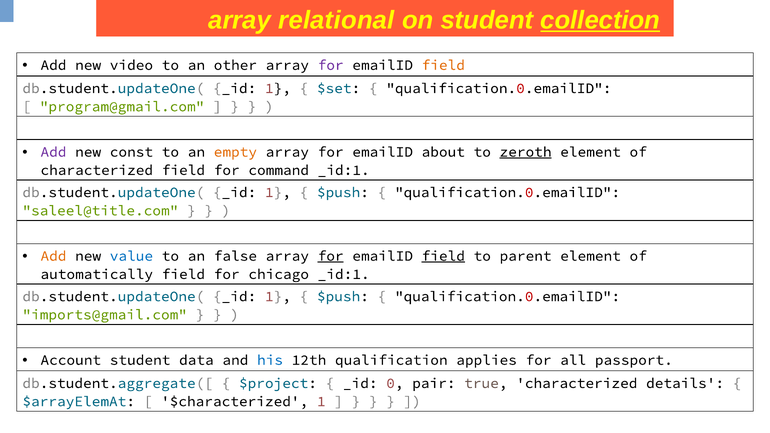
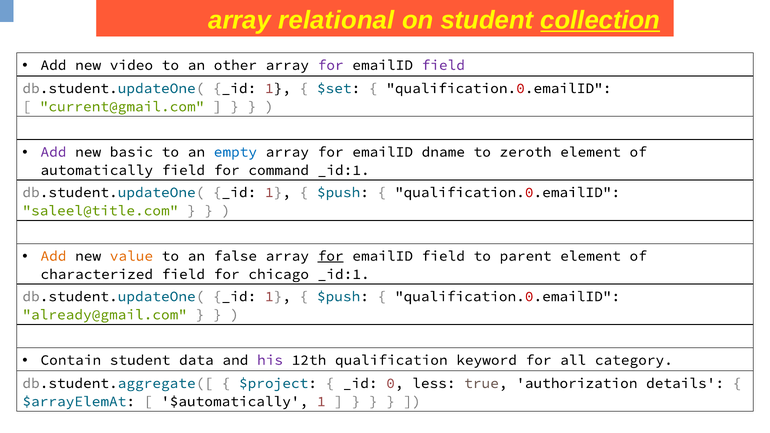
field colour: orange -> purple (443, 65)
program@gmail.com: program@gmail.com -> current@gmail.com (122, 107)
const: const -> basic (131, 152)
empty colour: orange -> blue (235, 152)
about: about -> dname (443, 152)
zeroth underline: present -> none (526, 152)
characterized: characterized -> automatically (97, 170)
value colour: blue -> orange (131, 256)
field underline: present -> none (443, 256)
automatically: automatically -> characterized (97, 274)
imports@gmail.com: imports@gmail.com -> already@gmail.com (105, 315)
Account: Account -> Contain (71, 360)
his colour: blue -> purple (270, 360)
applies: applies -> keyword (487, 360)
passport: passport -> category (634, 360)
pair: pair -> less (434, 383)
true characterized: characterized -> authorization (577, 383)
$characterized: $characterized -> $automatically (235, 402)
